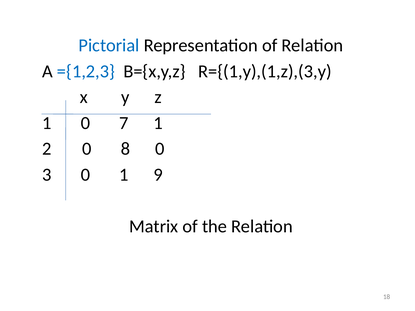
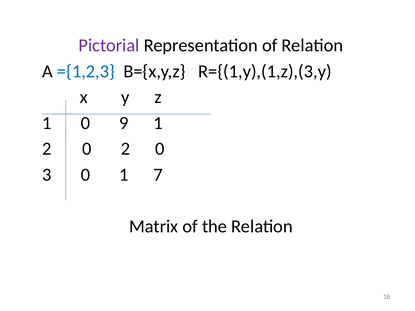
Pictorial colour: blue -> purple (109, 46)
7: 7 -> 9 (124, 123)
0 8: 8 -> 2 (125, 149)
9: 9 -> 7 (158, 175)
